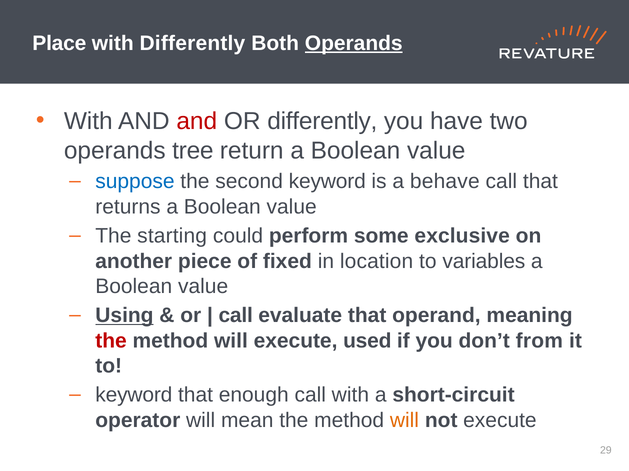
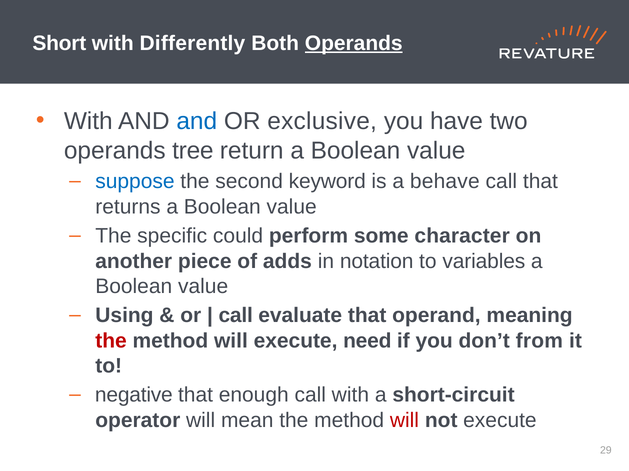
Place: Place -> Short (59, 43)
and colour: red -> blue (197, 121)
OR differently: differently -> exclusive (322, 121)
starting: starting -> specific (172, 236)
exclusive: exclusive -> character (462, 236)
fixed: fixed -> adds (287, 262)
location: location -> notation (377, 262)
Using underline: present -> none (124, 316)
used: used -> need (367, 341)
keyword: keyword -> negative (134, 396)
will colour: orange -> red (404, 421)
